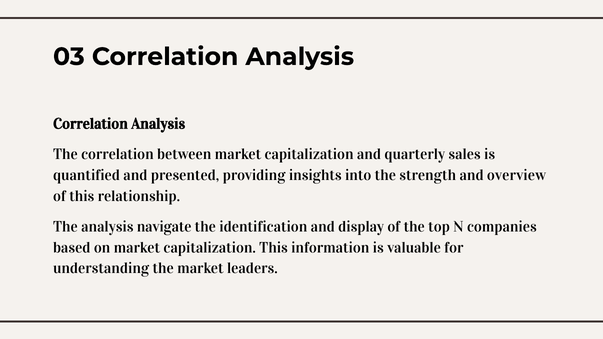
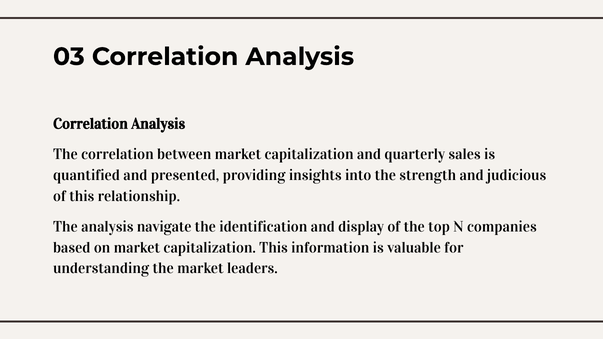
overview: overview -> judicious (517, 175)
